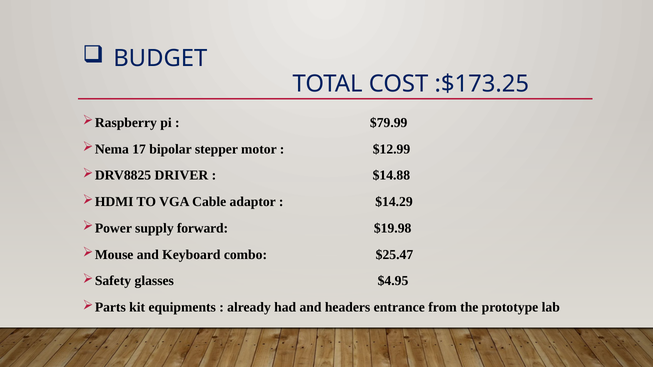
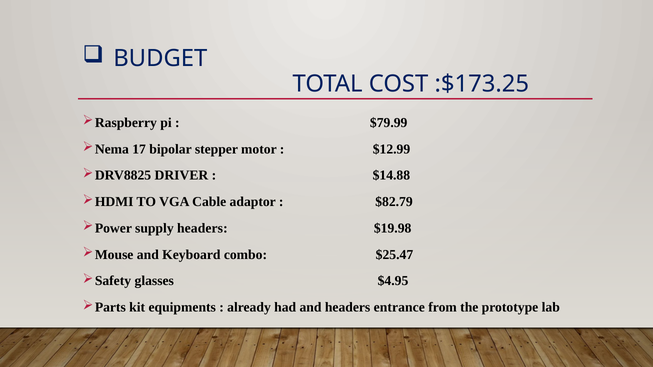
$14.29: $14.29 -> $82.79 (394, 202)
supply forward: forward -> headers (202, 228)
